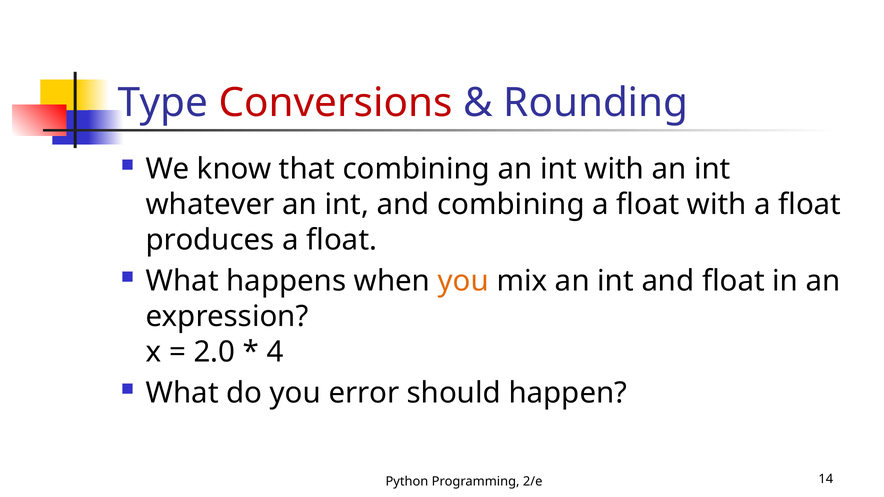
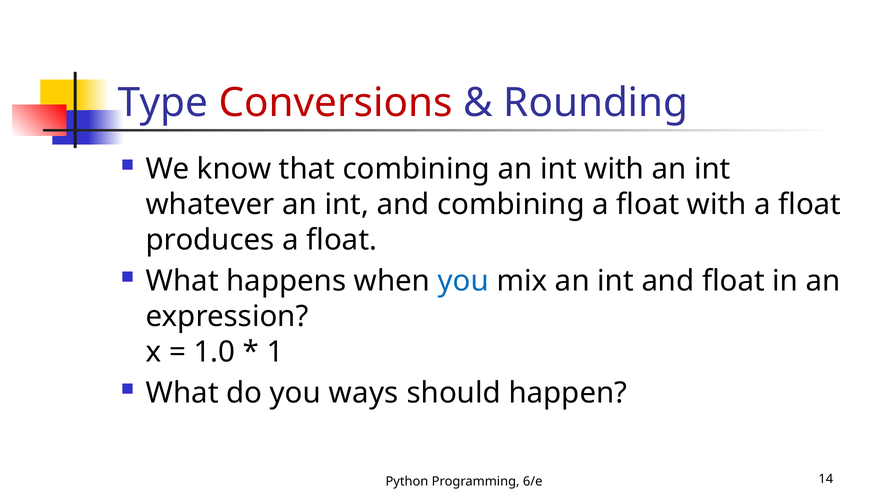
you colour: orange -> blue (463, 281)
2.0: 2.0 -> 1.0 (214, 352)
4: 4 -> 1 (275, 352)
error: error -> ways (364, 393)
2/e: 2/e -> 6/e (533, 482)
